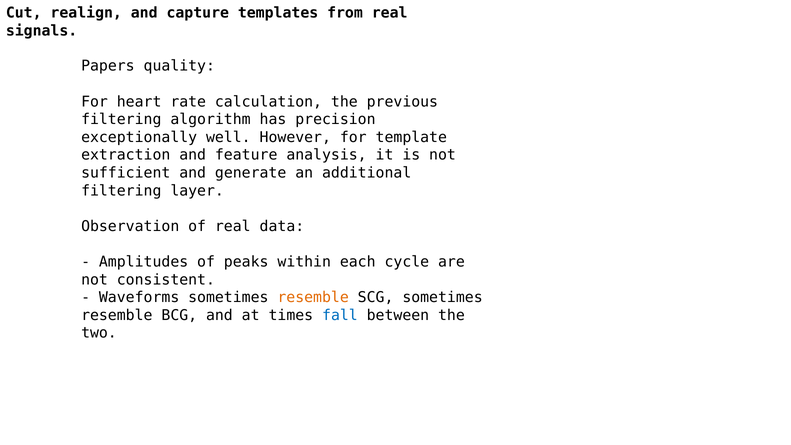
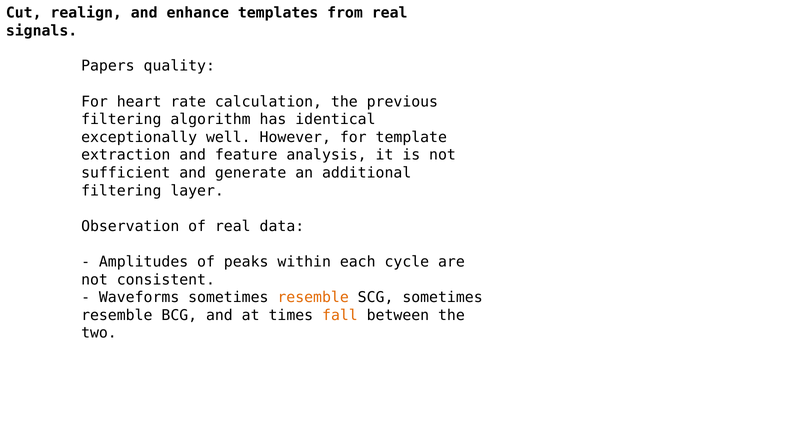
capture: capture -> enhance (198, 13)
precision: precision -> identical (335, 119)
fall colour: blue -> orange (340, 315)
